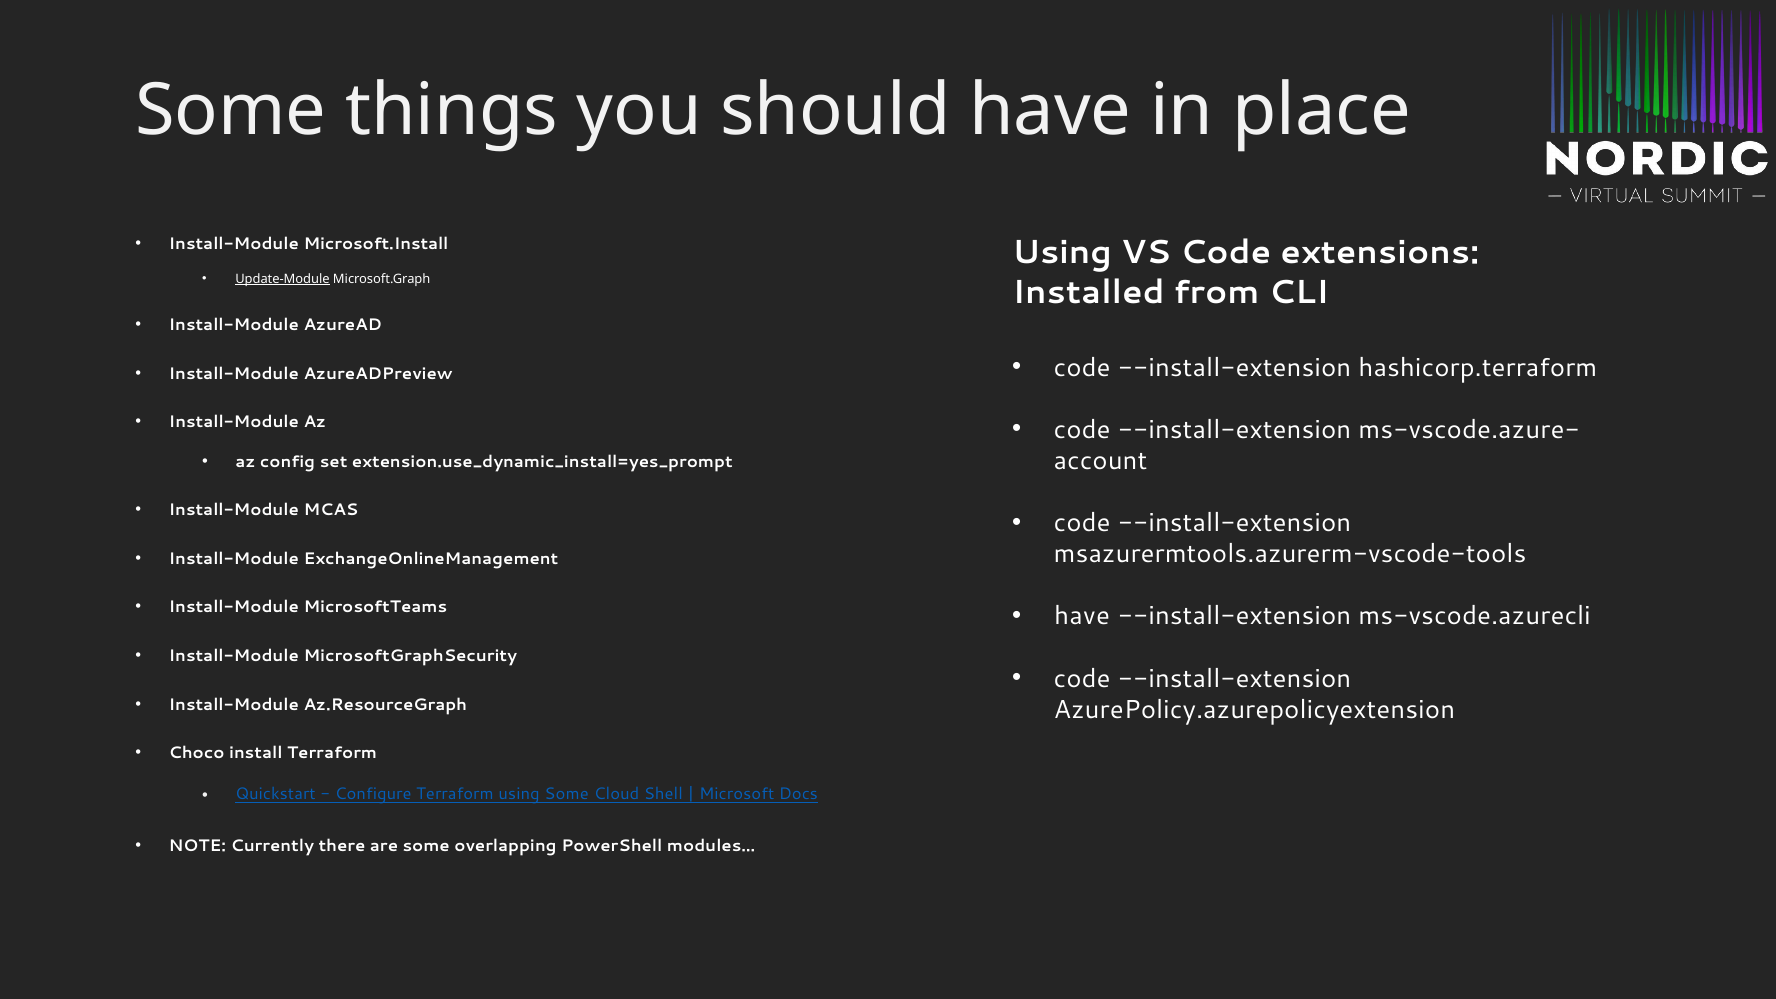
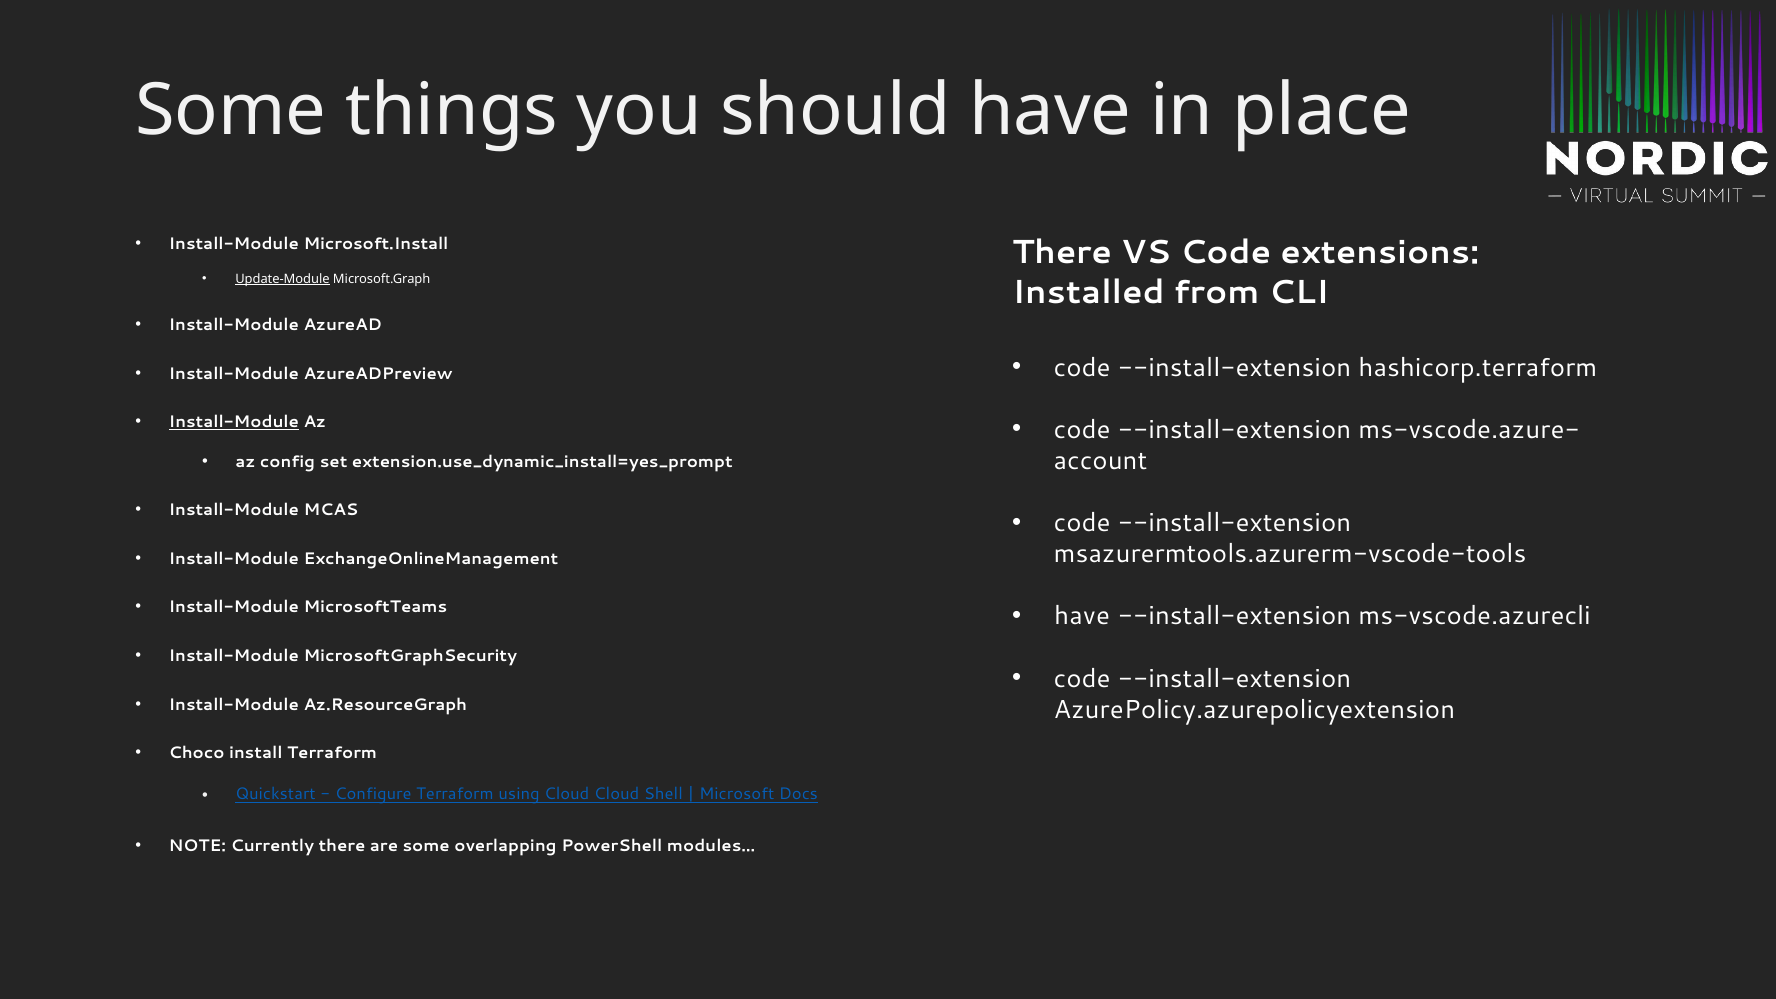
Using: Using -> There (1062, 253)
Install-Module underline: none -> present (234, 422)
using Some: Some -> Cloud (567, 794)
